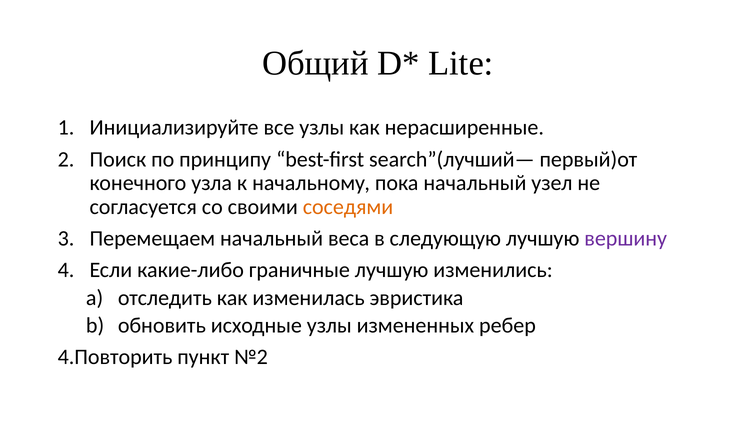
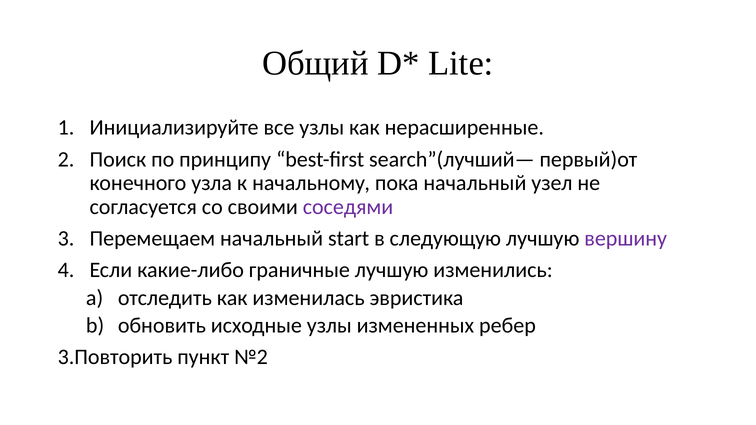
соседями colour: orange -> purple (348, 207)
веса: веса -> start (349, 239)
4.Повторить: 4.Повторить -> 3.Повторить (115, 357)
